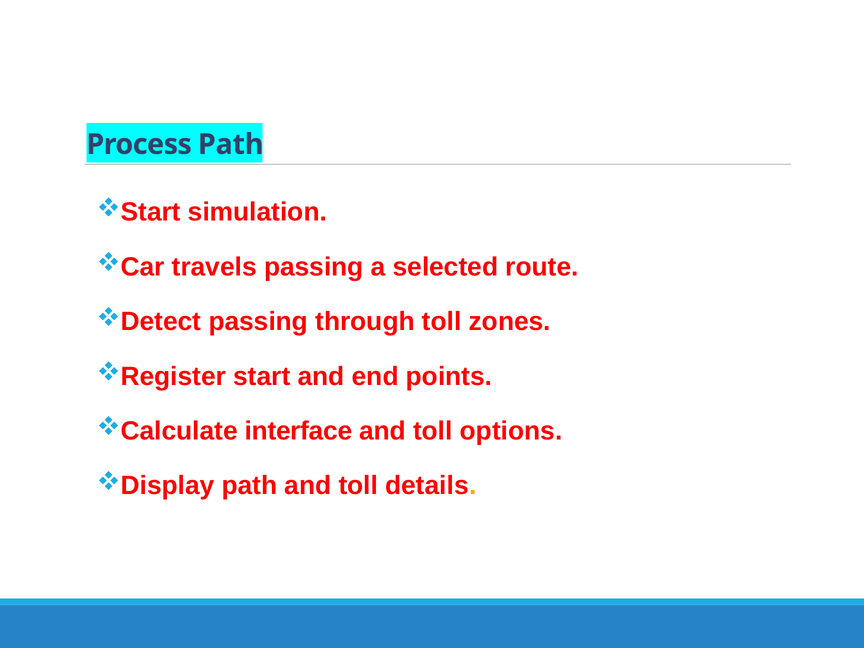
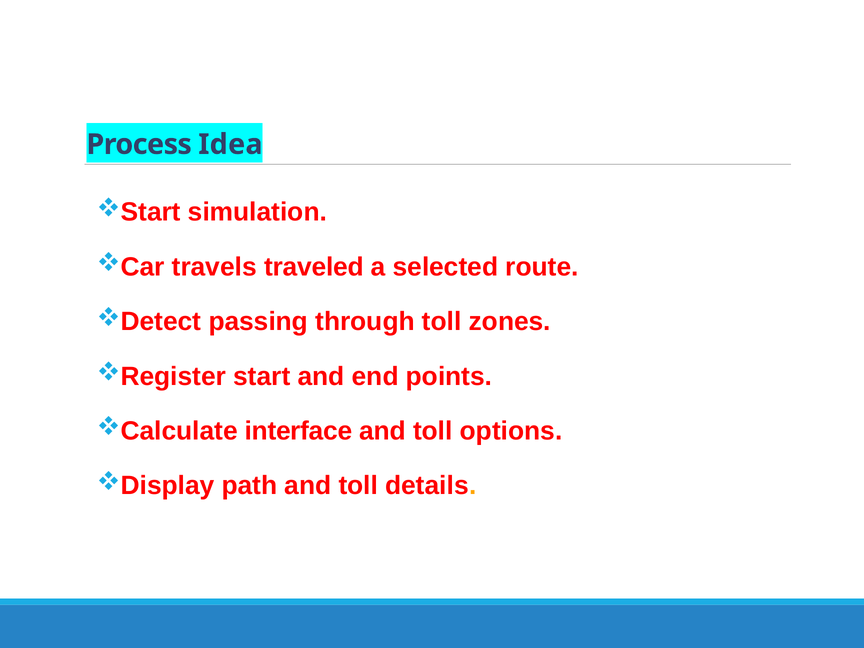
Process Path: Path -> Idea (230, 144)
travels passing: passing -> traveled (314, 267)
